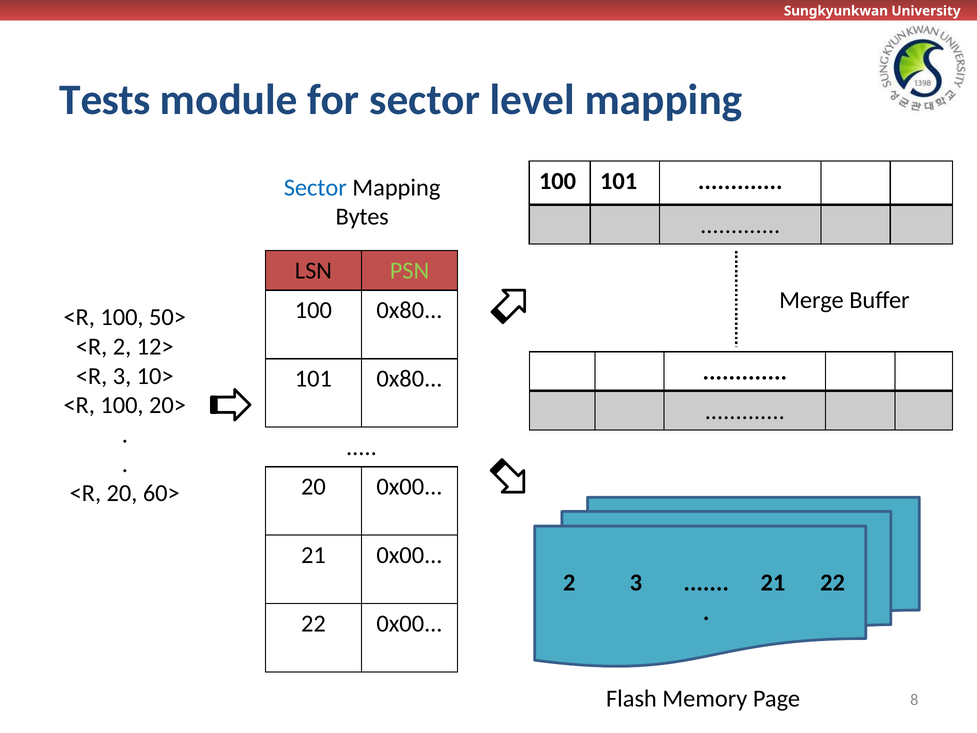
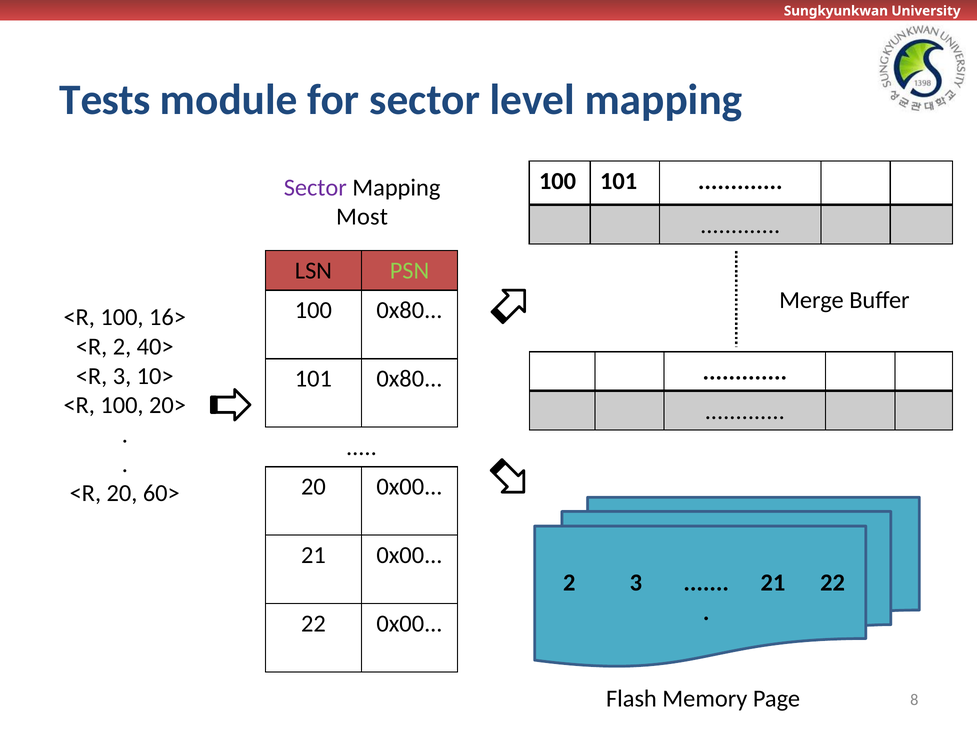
Sector colour: blue -> purple (315, 187)
Bytes: Bytes -> Most (362, 217)
50>: 50> -> 16> (167, 317)
12>: 12> -> 40> (155, 347)
